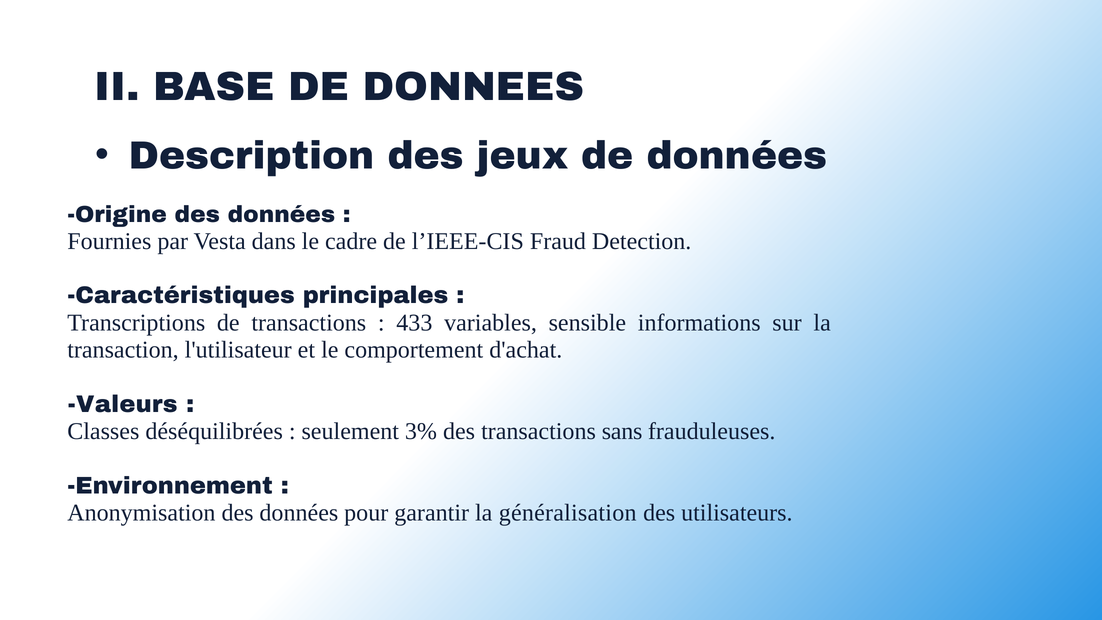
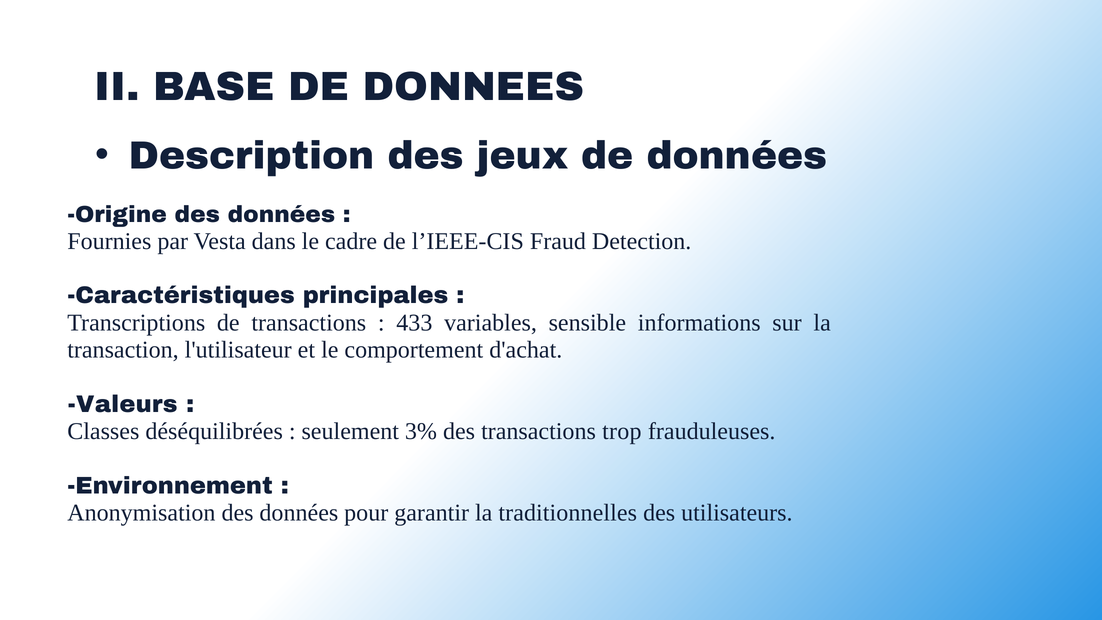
sans: sans -> trop (622, 431)
généralisation: généralisation -> traditionnelles (568, 513)
